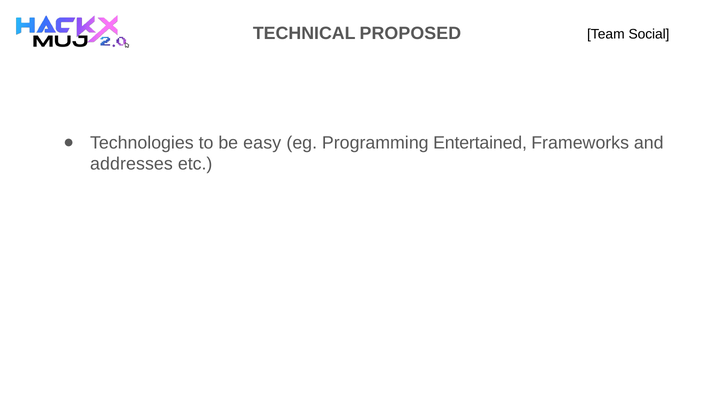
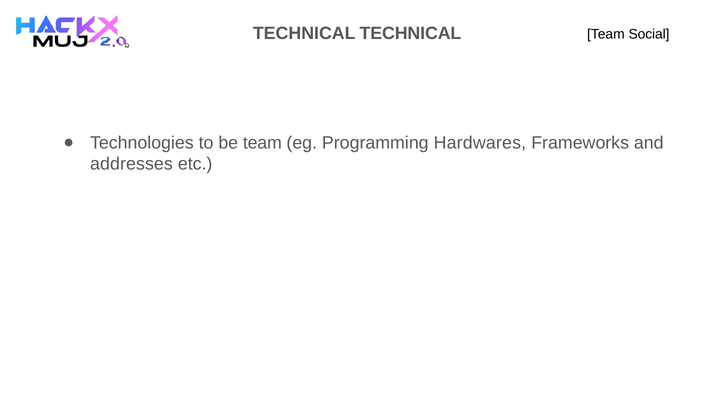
TECHNICAL PROPOSED: PROPOSED -> TECHNICAL (410, 33)
be easy: easy -> team (262, 143)
Entertained: Entertained -> Hardwares (480, 143)
